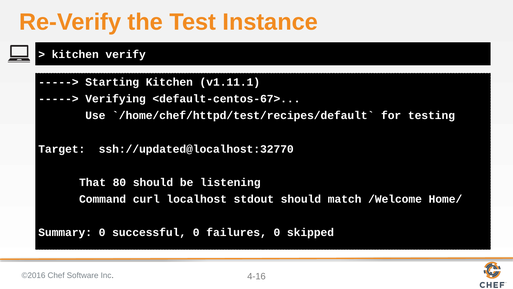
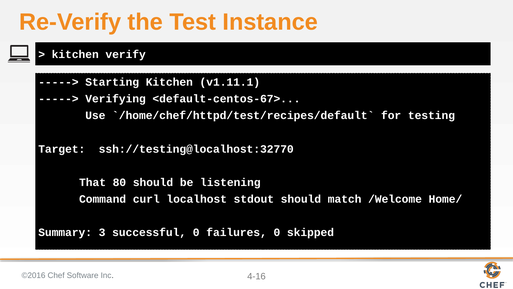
ssh://updated@localhost:32770: ssh://updated@localhost:32770 -> ssh://testing@localhost:32770 (196, 149)
Summary 0: 0 -> 3 (102, 232)
